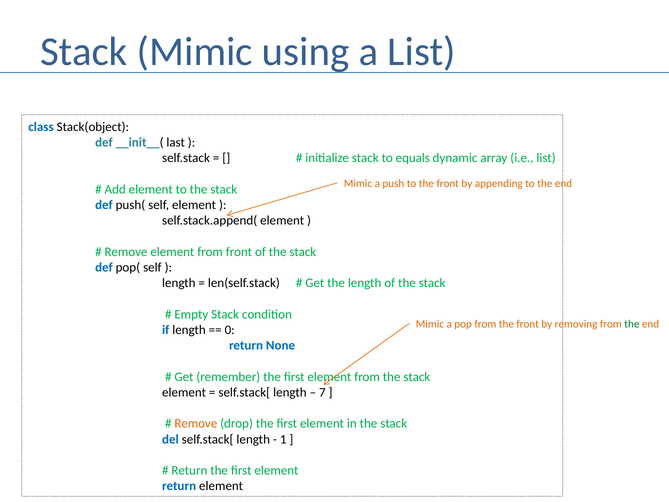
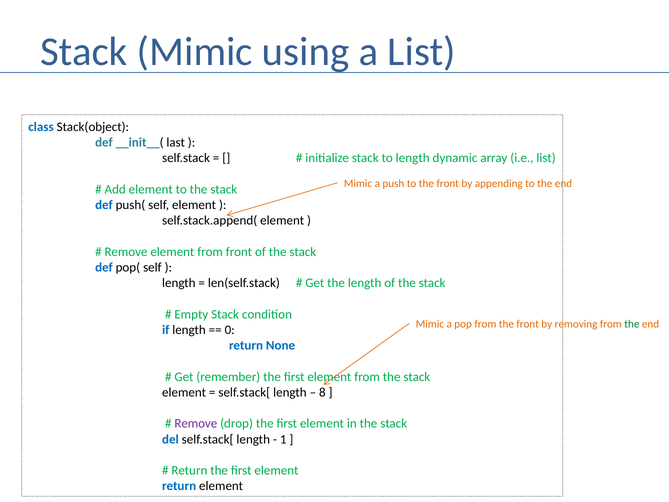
to equals: equals -> length (413, 158)
7: 7 -> 8 (322, 392)
Remove colour: orange -> purple (196, 423)
